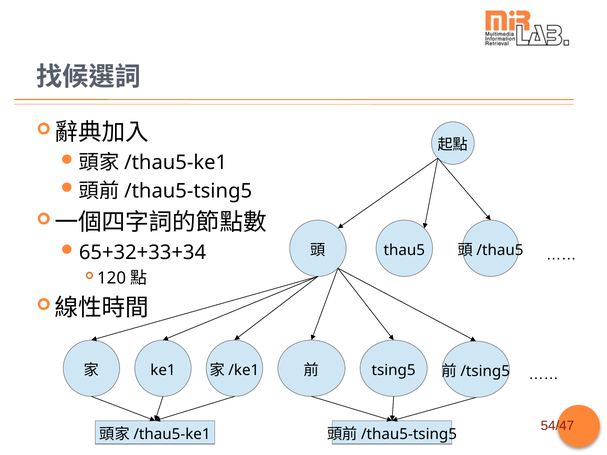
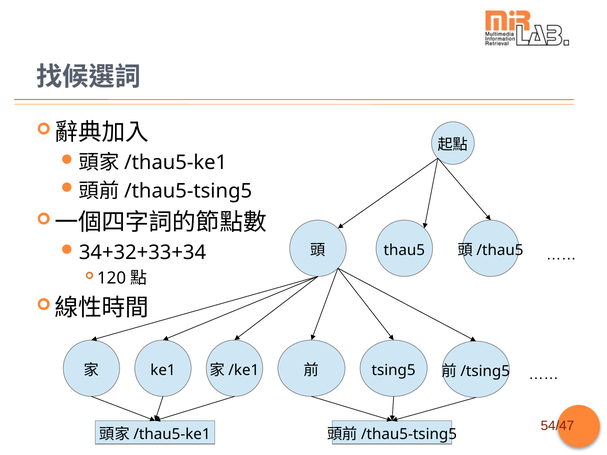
65+32+33+34: 65+32+33+34 -> 34+32+33+34 (142, 253)
